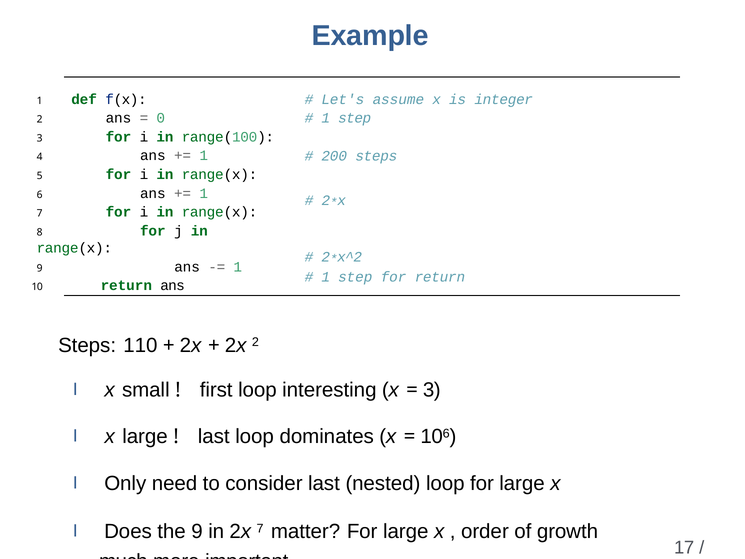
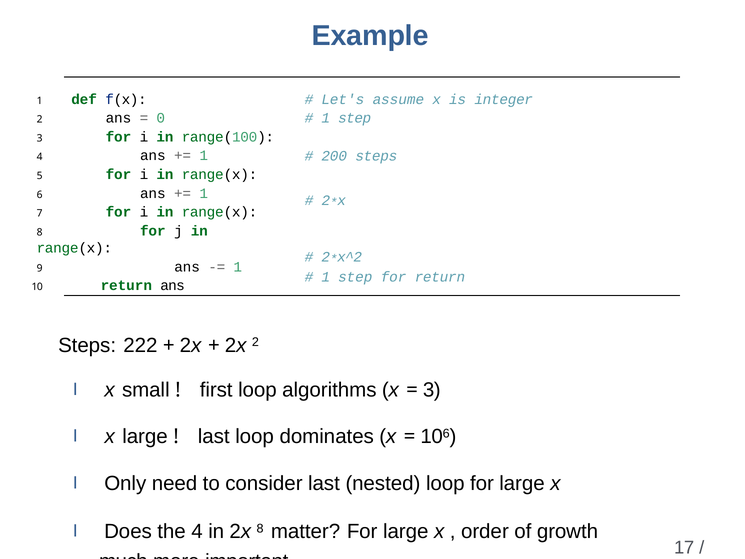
110: 110 -> 222 (140, 345)
interesting: interesting -> algorithms (329, 390)
the 9: 9 -> 4 (197, 532)
2x 7: 7 -> 8 (260, 529)
